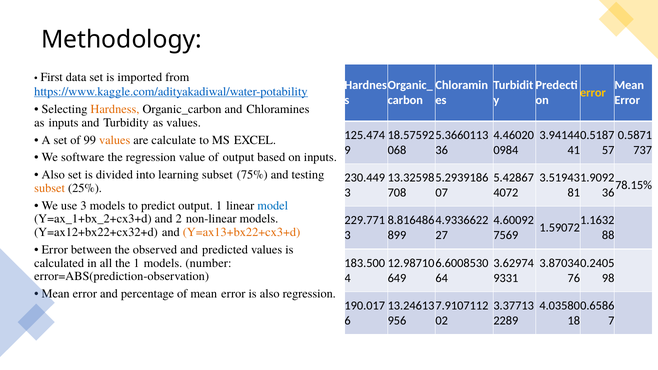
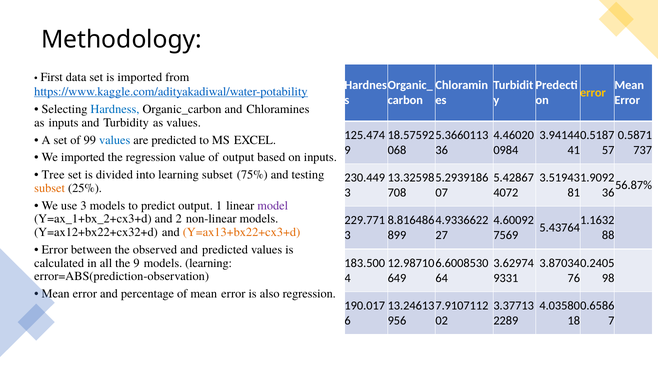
Hardness colour: orange -> blue (115, 109)
values colour: orange -> blue (115, 140)
are calculate: calculate -> predicted (174, 140)
We software: software -> imported (83, 157)
Also: Also -> Tree (53, 175)
78.15%: 78.15% -> 56.87% (634, 185)
model colour: blue -> purple (273, 206)
1.59072: 1.59072 -> 5.43764 (560, 228)
the 1: 1 -> 9 (136, 263)
models number: number -> learning (209, 263)
